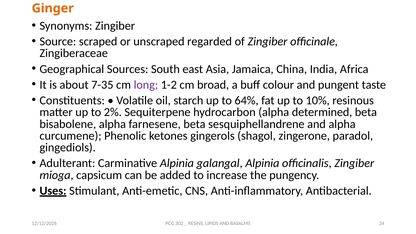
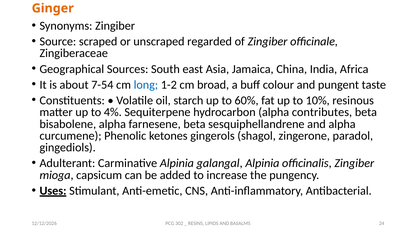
7-35: 7-35 -> 7-54 (102, 85)
long colour: purple -> blue (146, 85)
64%: 64% -> 60% (247, 100)
2%: 2% -> 4% (113, 112)
determined: determined -> contributes (322, 112)
